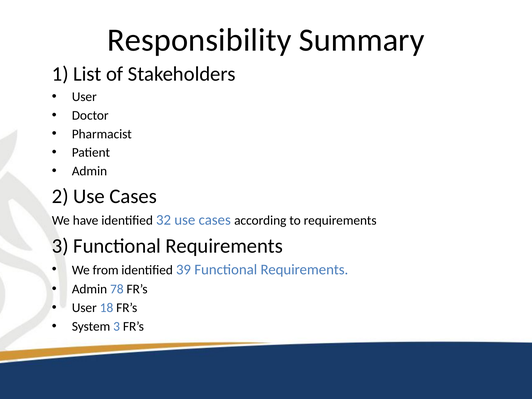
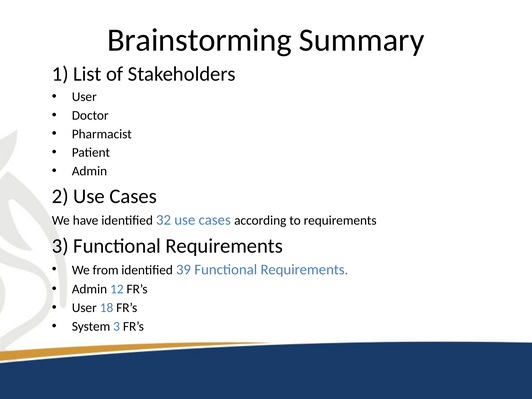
Responsibility: Responsibility -> Brainstorming (199, 40)
78: 78 -> 12 (117, 289)
